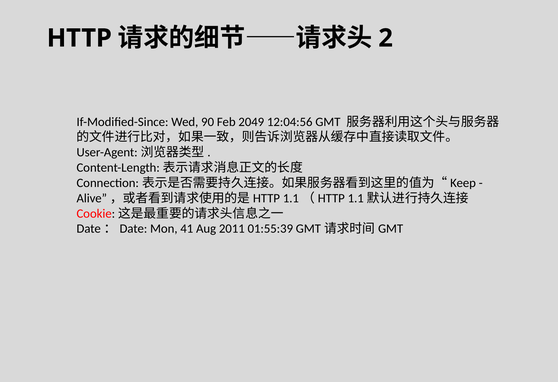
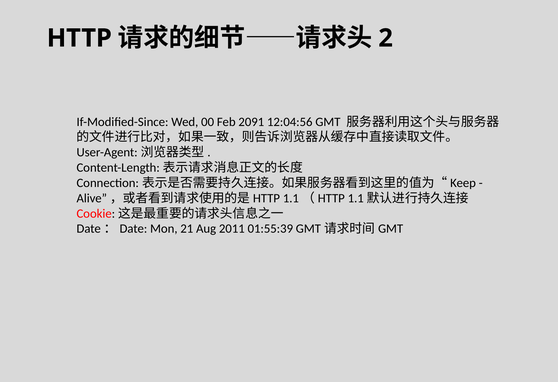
90: 90 -> 00 (208, 122)
2049: 2049 -> 2091 (251, 122)
41: 41 -> 21 (187, 228)
